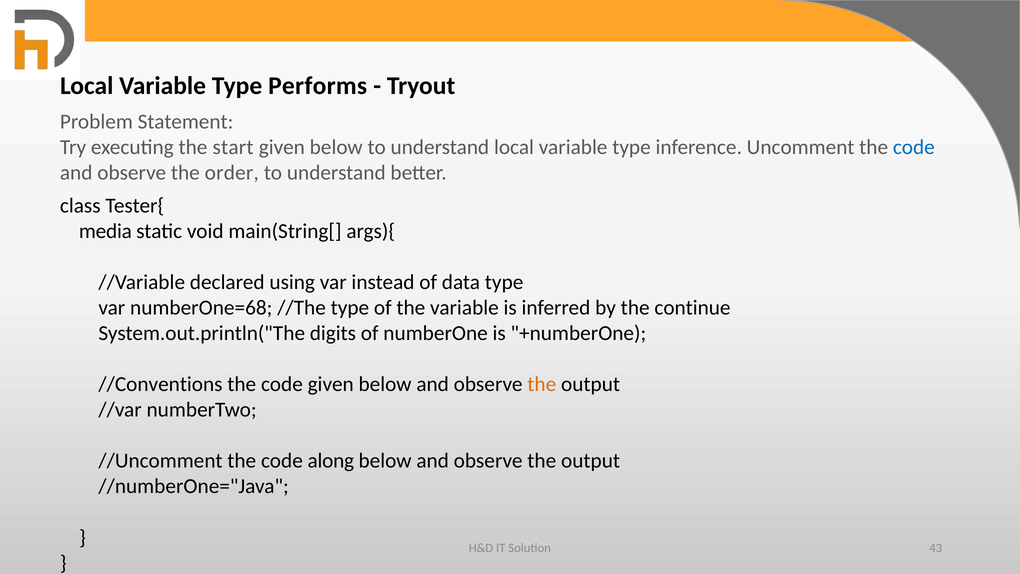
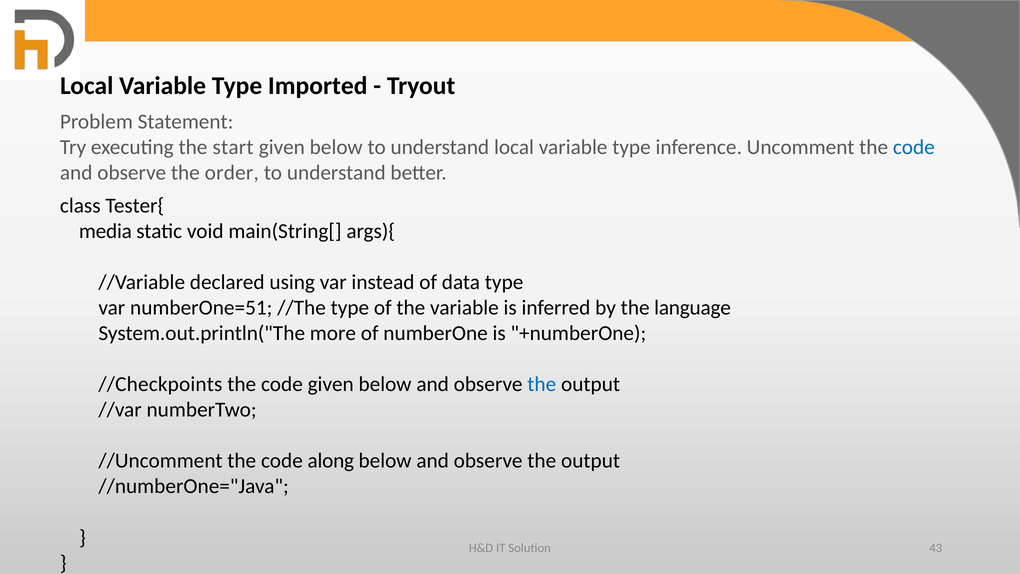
Performs: Performs -> Imported (318, 86)
numberOne=68: numberOne=68 -> numberOne=51 (201, 308)
continue: continue -> language (693, 308)
digits: digits -> more (333, 333)
//Conventions: //Conventions -> //Checkpoints (160, 384)
the colour: orange -> blue (542, 384)
